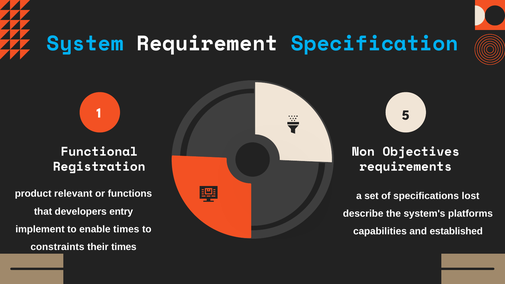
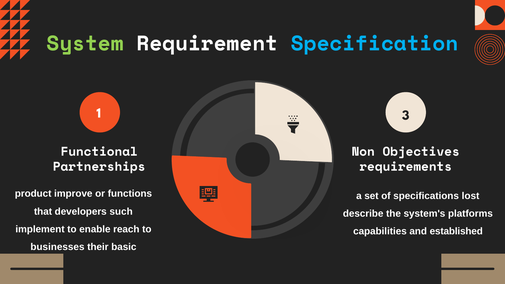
System colour: light blue -> light green (85, 44)
5: 5 -> 3 (406, 115)
Registration: Registration -> Partnerships (99, 167)
relevant: relevant -> improve (73, 194)
entry: entry -> such (121, 211)
enable times: times -> reach (126, 229)
constraints: constraints -> businesses (57, 247)
their times: times -> basic (124, 247)
